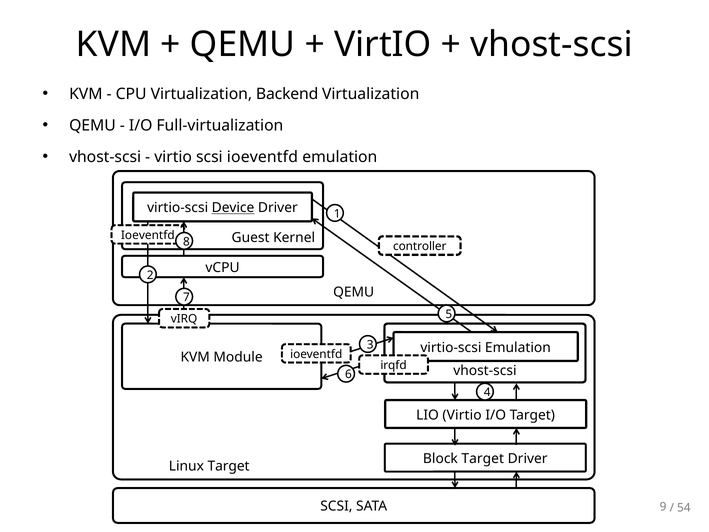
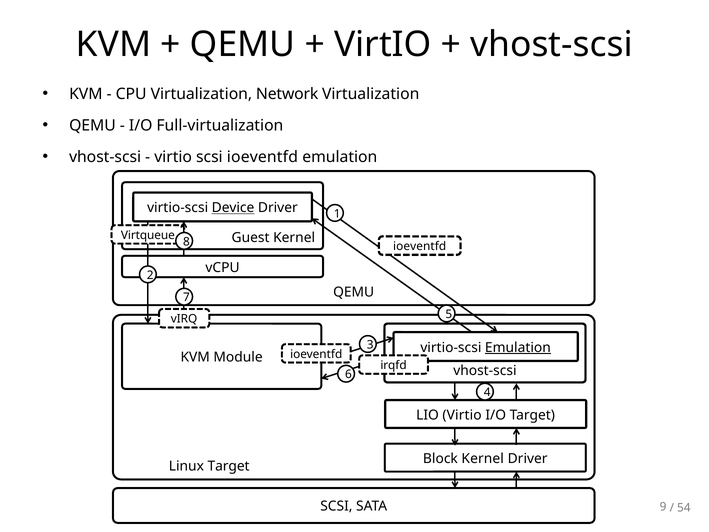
Backend: Backend -> Network (287, 94)
Ioeventfd: Ioeventfd -> Virtqueue (148, 235)
controller: controller -> ioeventfd (420, 246)
Emulation underline: none -> present (518, 347)
Block Target: Target -> Kernel (483, 458)
